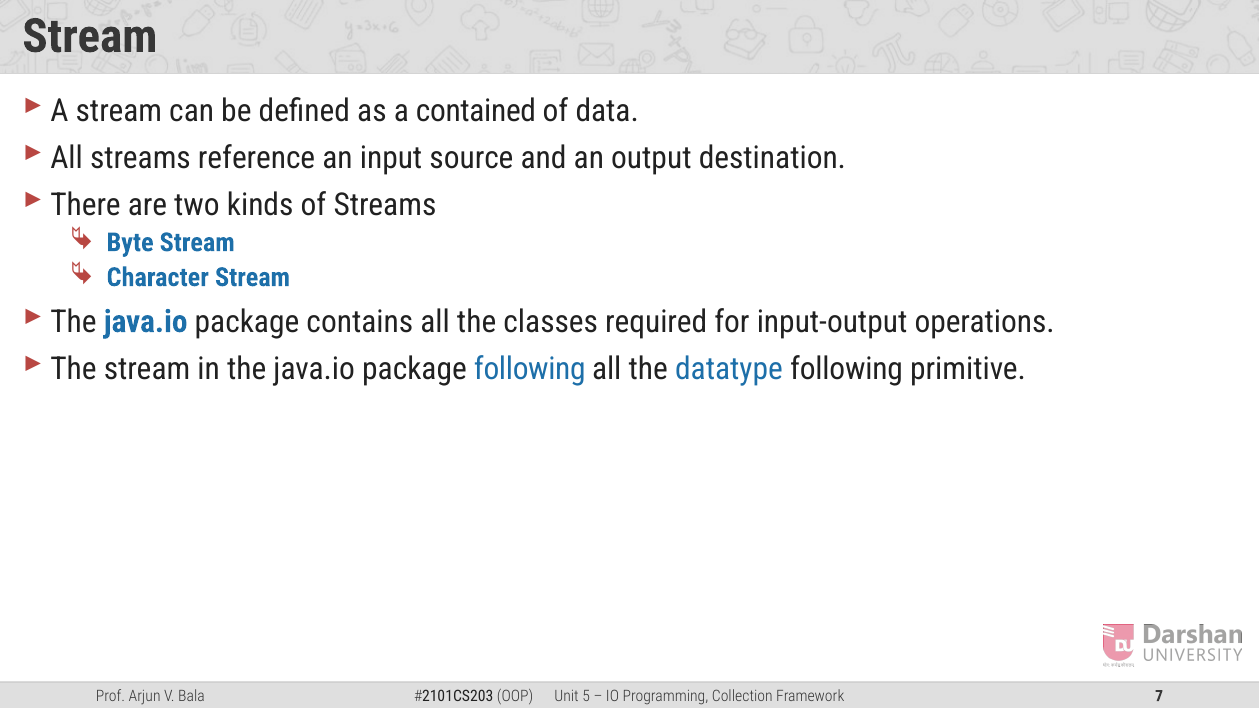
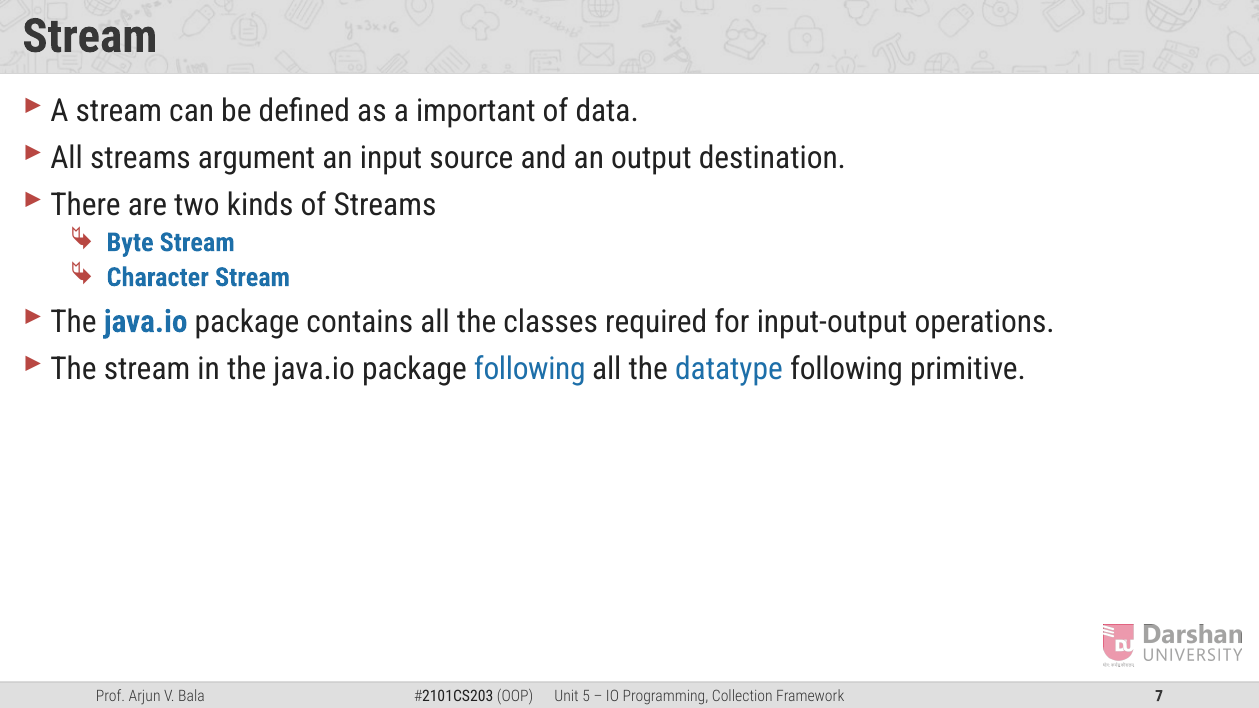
contained: contained -> important (476, 111)
reference: reference -> argument (257, 158)
